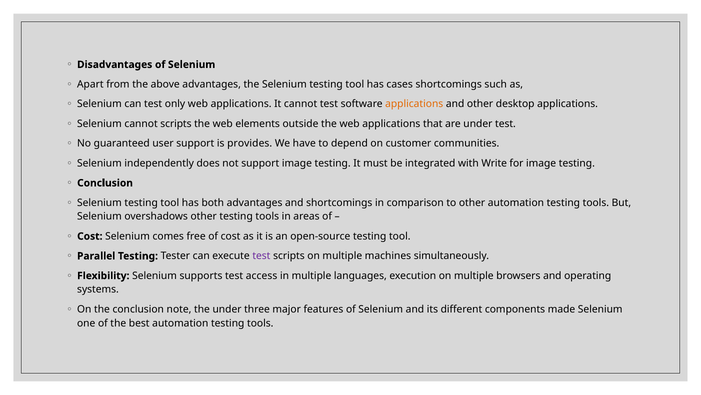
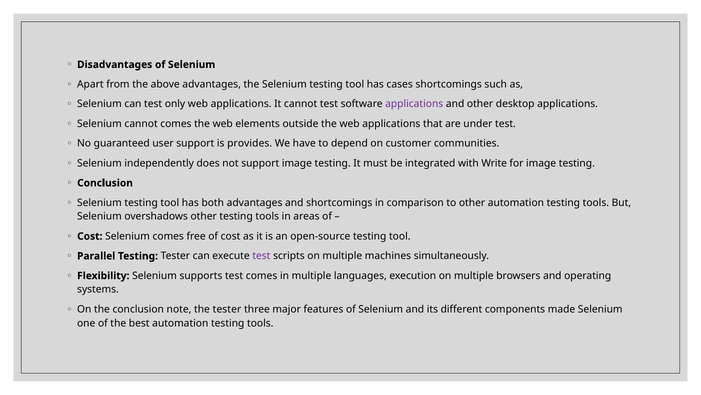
applications colour: orange -> purple (414, 104)
cannot scripts: scripts -> comes (176, 124)
test access: access -> comes (262, 275)
the under: under -> tester (227, 309)
